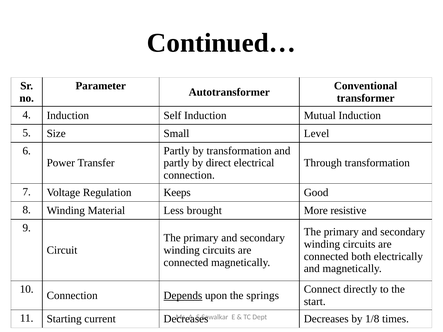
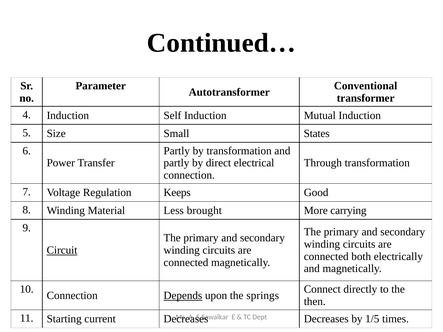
Level: Level -> States (317, 134)
resistive: resistive -> carrying (348, 211)
Circuit underline: none -> present (62, 250)
start: start -> then (315, 302)
1/8: 1/8 -> 1/5 (372, 319)
